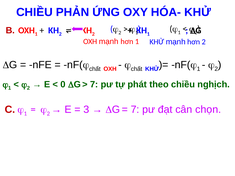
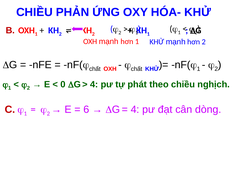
7: 7 -> 4 (94, 85)
3: 3 -> 6 (86, 110)
7: 7 -> 4 (135, 110)
chọn: chọn -> dòng (208, 110)
